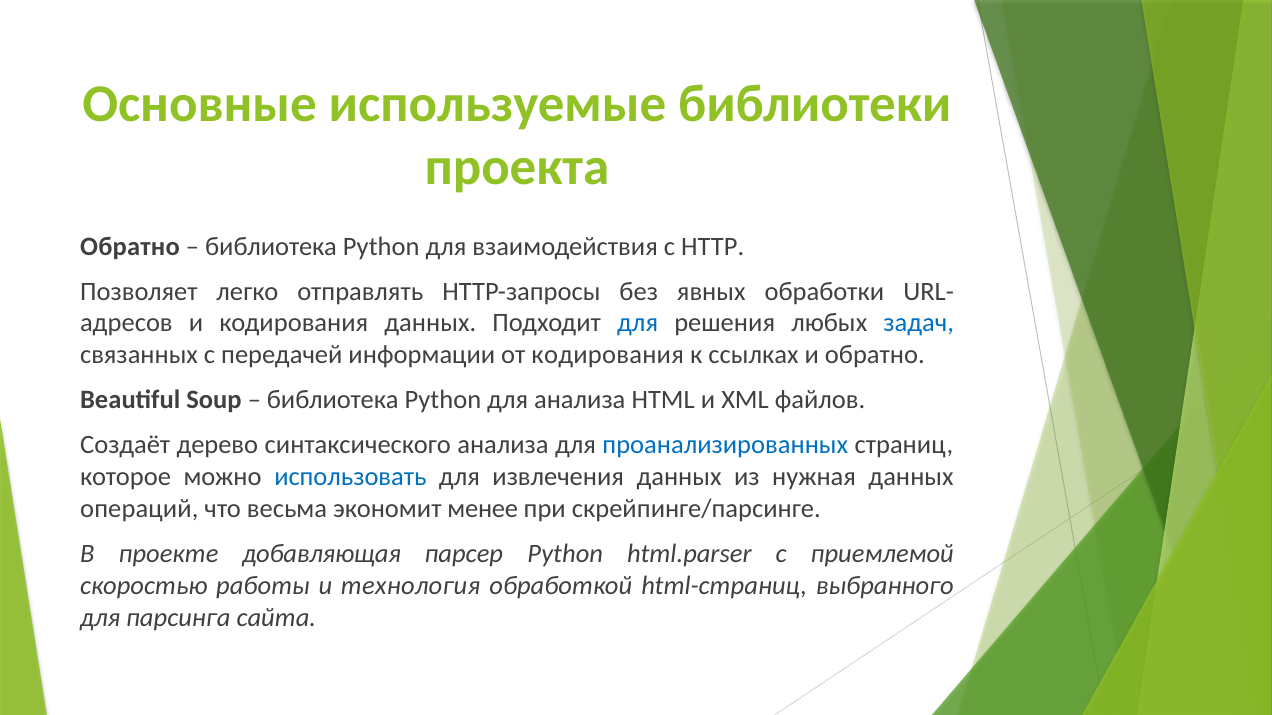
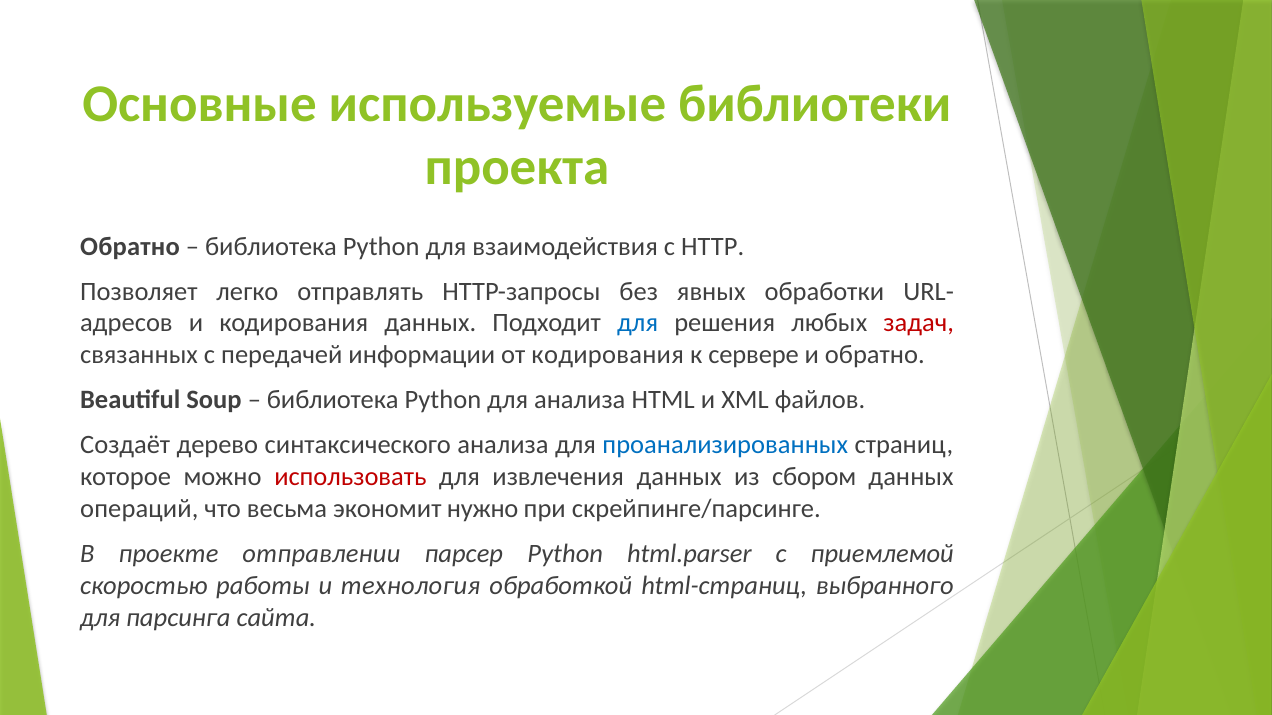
задач colour: blue -> red (919, 323)
ссылках: ссылках -> сервере (754, 355)
использовать colour: blue -> red (350, 477)
нужная: нужная -> сбором (814, 477)
менее: менее -> нужно (483, 509)
добавляющая: добавляющая -> отправлении (321, 554)
